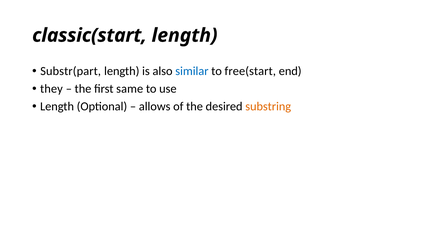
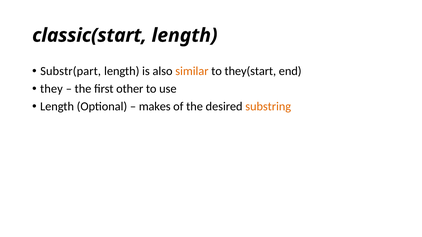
similar colour: blue -> orange (192, 71)
free(start: free(start -> they(start (250, 71)
same: same -> other (130, 89)
allows: allows -> makes (155, 107)
